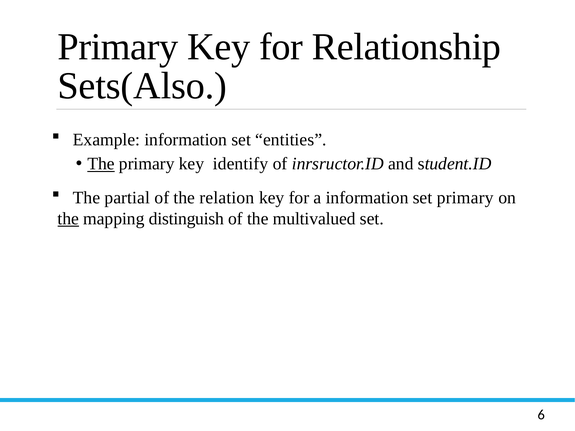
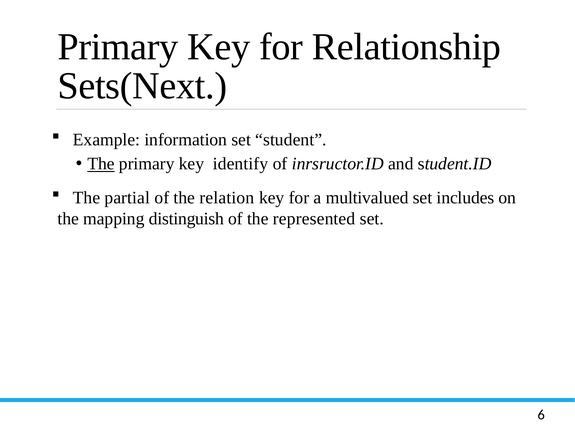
Sets(Also: Sets(Also -> Sets(Next (142, 86)
entities: entities -> student (291, 140)
a information: information -> multivalued (367, 198)
set primary: primary -> includes (465, 198)
the underline: present -> none (68, 219)
multivalued: multivalued -> represented (314, 219)
